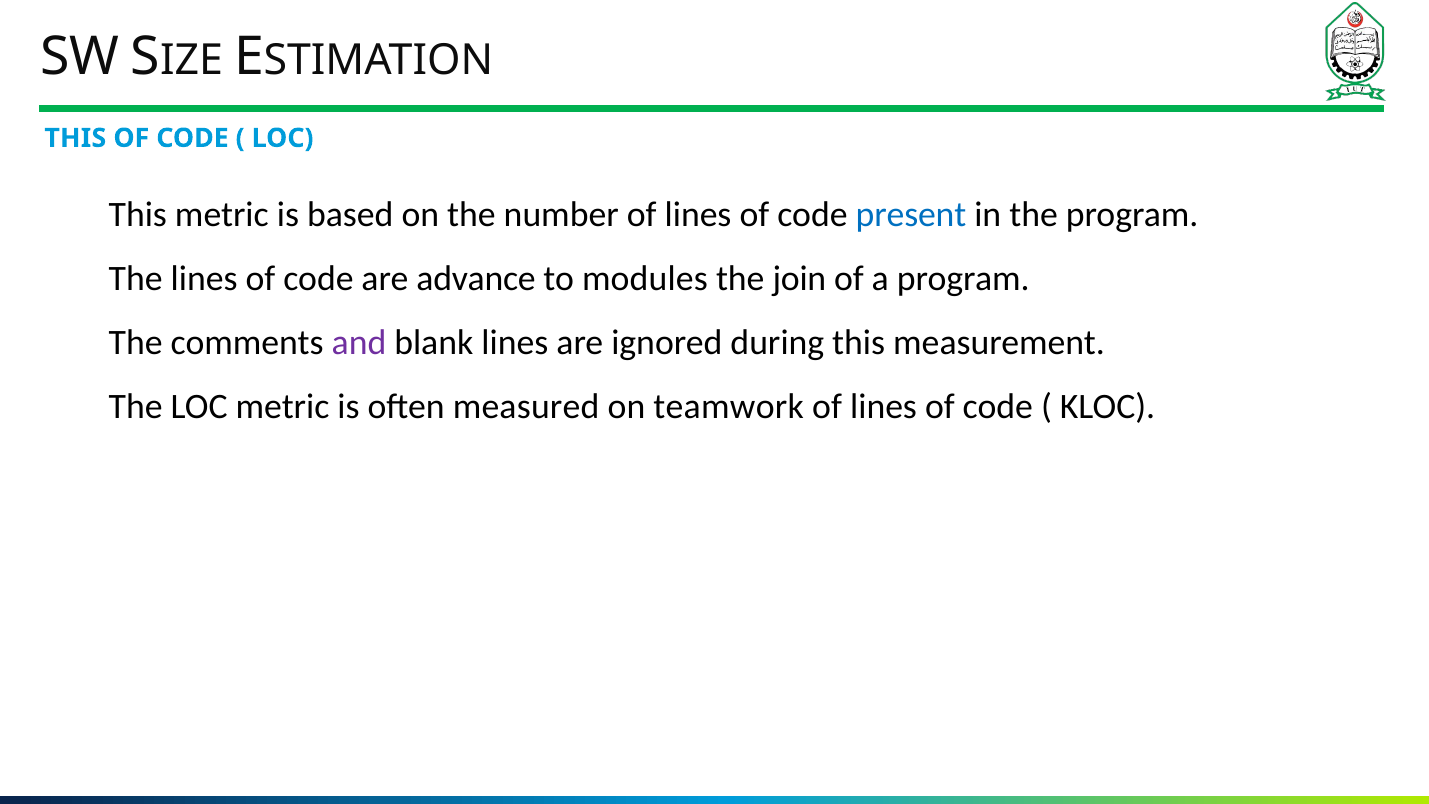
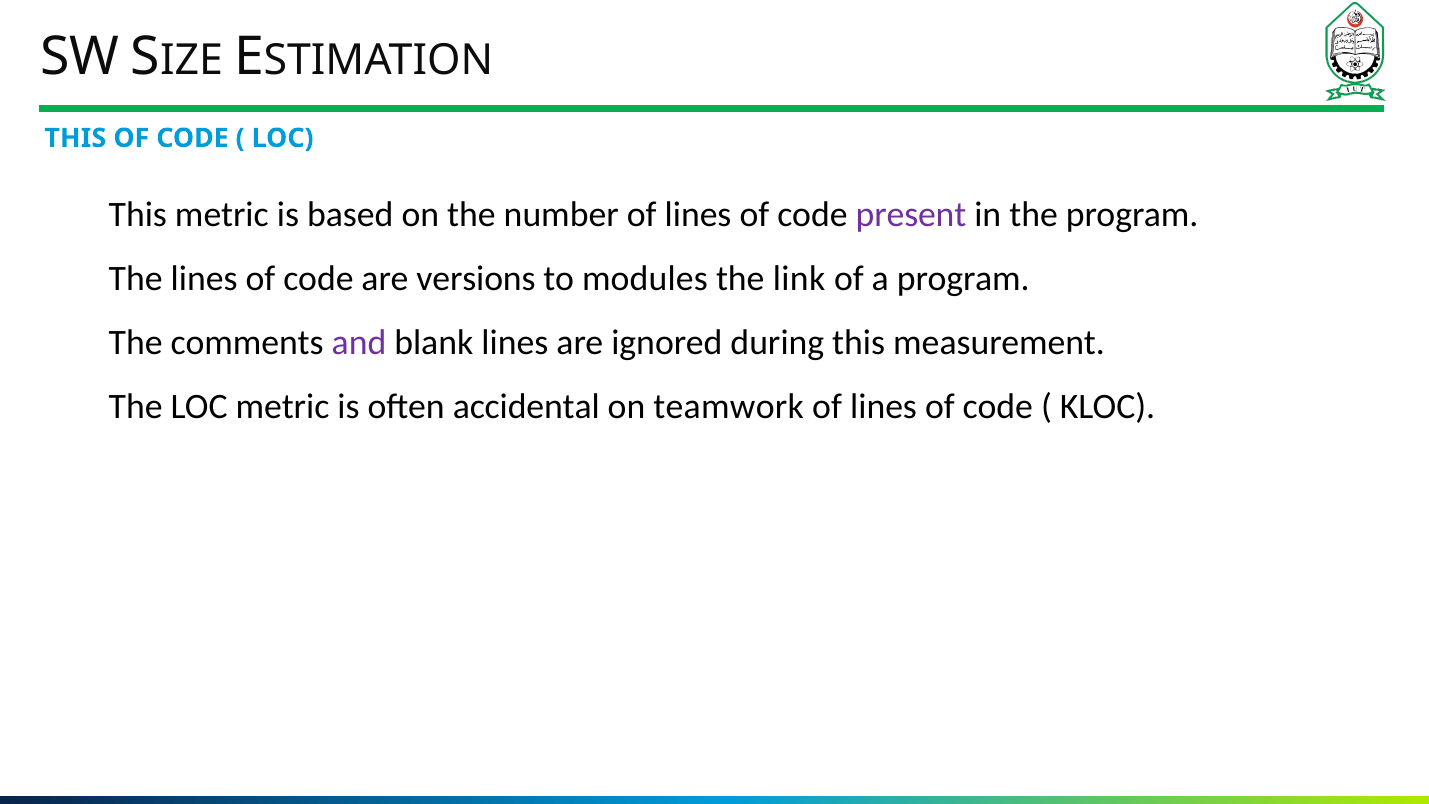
present colour: blue -> purple (911, 214)
advance: advance -> versions (476, 279)
join: join -> link (799, 279)
measured: measured -> accidental (526, 407)
